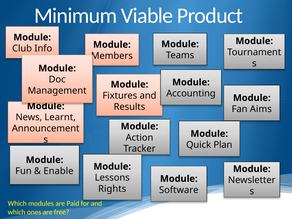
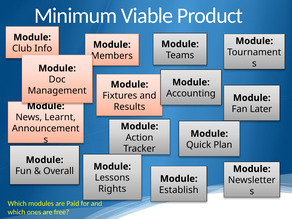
Aims: Aims -> Later (261, 109)
Enable: Enable -> Overall (59, 171)
Software: Software -> Establish (179, 190)
